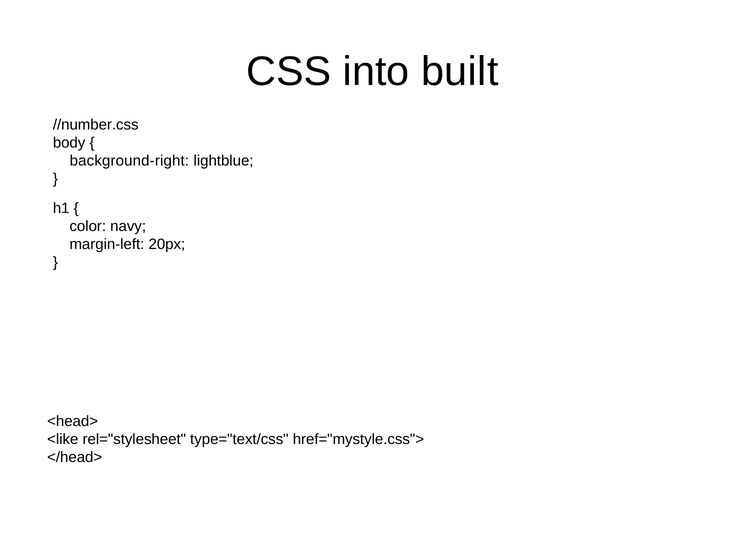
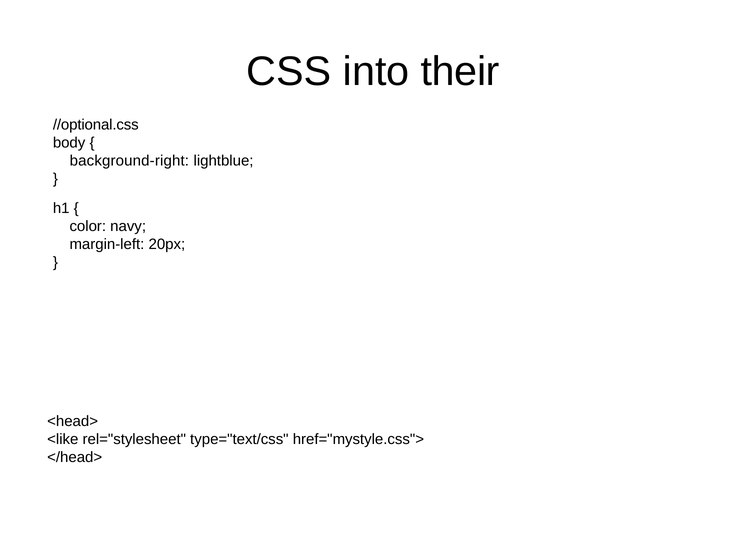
built: built -> their (460, 72)
//number.css: //number.css -> //optional.css (96, 125)
